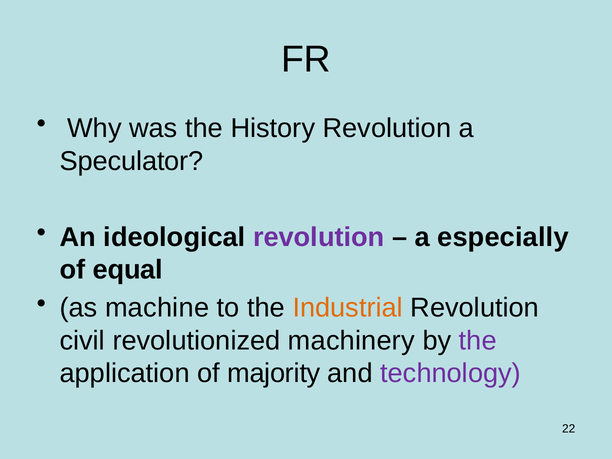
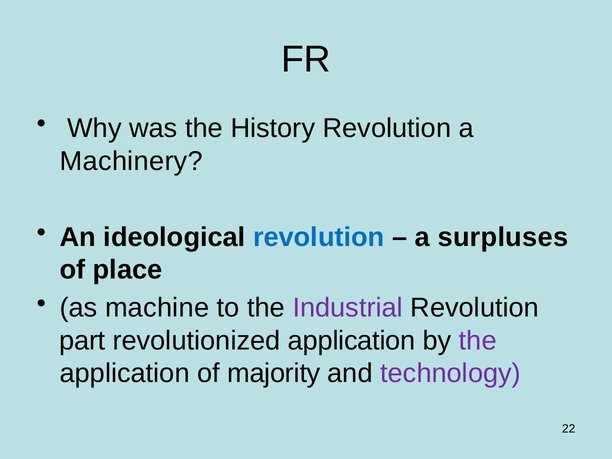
Speculator: Speculator -> Machinery (131, 161)
revolution colour: purple -> blue (319, 237)
especially: especially -> surpluses (503, 237)
equal: equal -> place (128, 270)
Industrial colour: orange -> purple (348, 308)
civil: civil -> part (82, 341)
revolutionized machinery: machinery -> application (352, 341)
